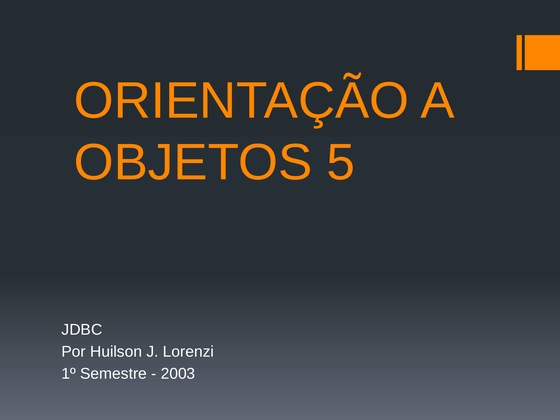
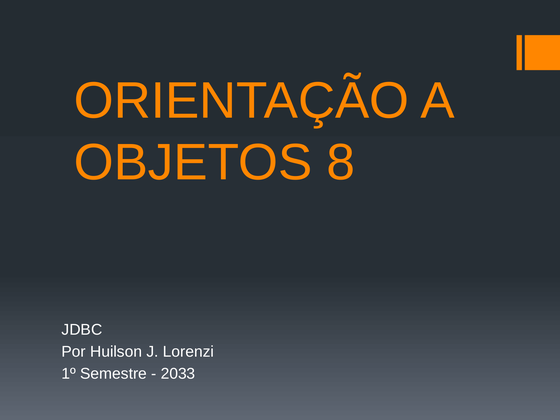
5: 5 -> 8 (341, 162)
2003: 2003 -> 2033 (178, 374)
